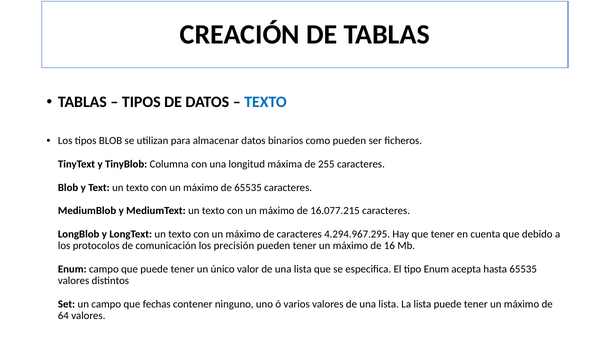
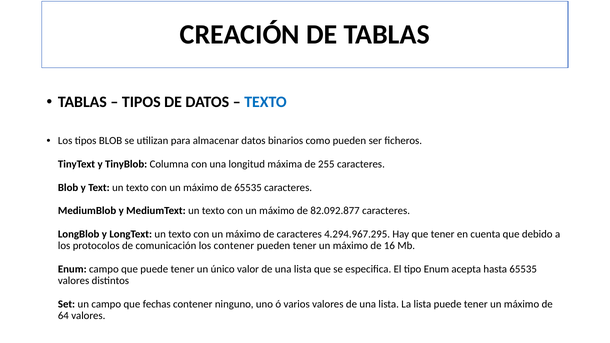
16.077.215: 16.077.215 -> 82.092.877 (335, 211)
los precisión: precisión -> contener (234, 246)
